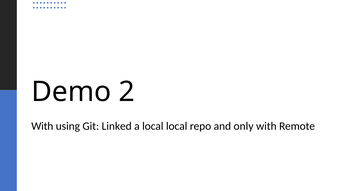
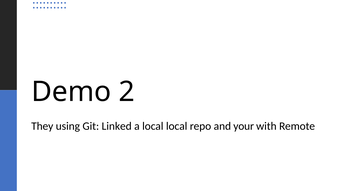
With: With -> They (42, 126)
only: only -> your (244, 126)
